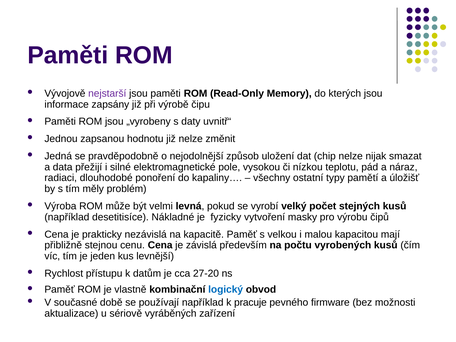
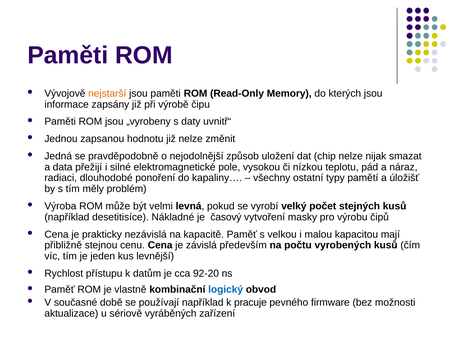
nejstarší colour: purple -> orange (107, 93)
fyzicky: fyzicky -> časový (226, 217)
27-20: 27-20 -> 92-20 (206, 273)
